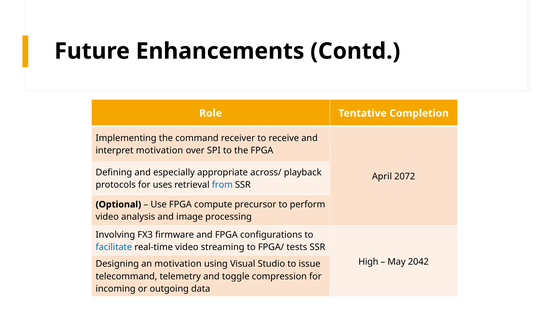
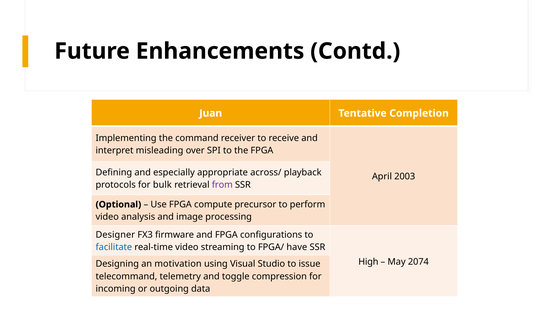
Role: Role -> Juan (211, 113)
interpret motivation: motivation -> misleading (160, 150)
2072: 2072 -> 2003 (405, 176)
uses: uses -> bulk (162, 185)
from colour: blue -> purple (222, 185)
Involving: Involving -> Designer (115, 235)
tests: tests -> have (297, 247)
2042: 2042 -> 2074 (418, 261)
